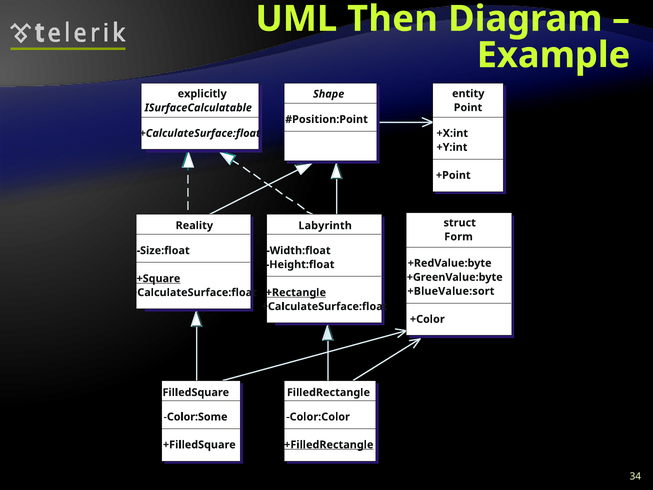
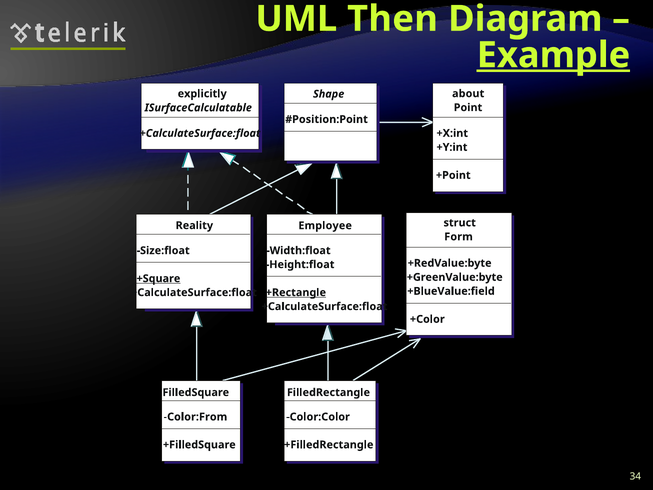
Example underline: none -> present (553, 55)
entity: entity -> about (468, 94)
Labyrinth: Labyrinth -> Employee (325, 226)
+BlueValue:sort: +BlueValue:sort -> +BlueValue:field (451, 291)
Color:Some: Color:Some -> Color:From (195, 417)
+FilledRectangle underline: present -> none (329, 445)
